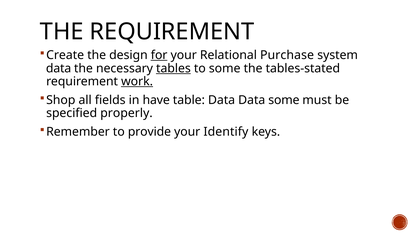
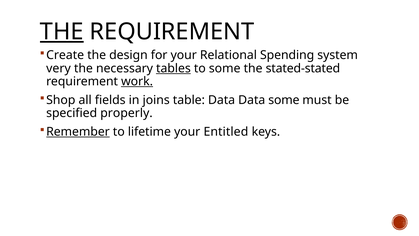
THE underline: none -> present (62, 32)
for underline: present -> none (159, 55)
Purchase: Purchase -> Spending (287, 55)
data: data -> very (58, 68)
tables-stated: tables-stated -> stated-stated (303, 68)
have: have -> joins (156, 100)
Remember underline: none -> present (78, 131)
provide: provide -> lifetime (149, 131)
Identify: Identify -> Entitled (226, 131)
